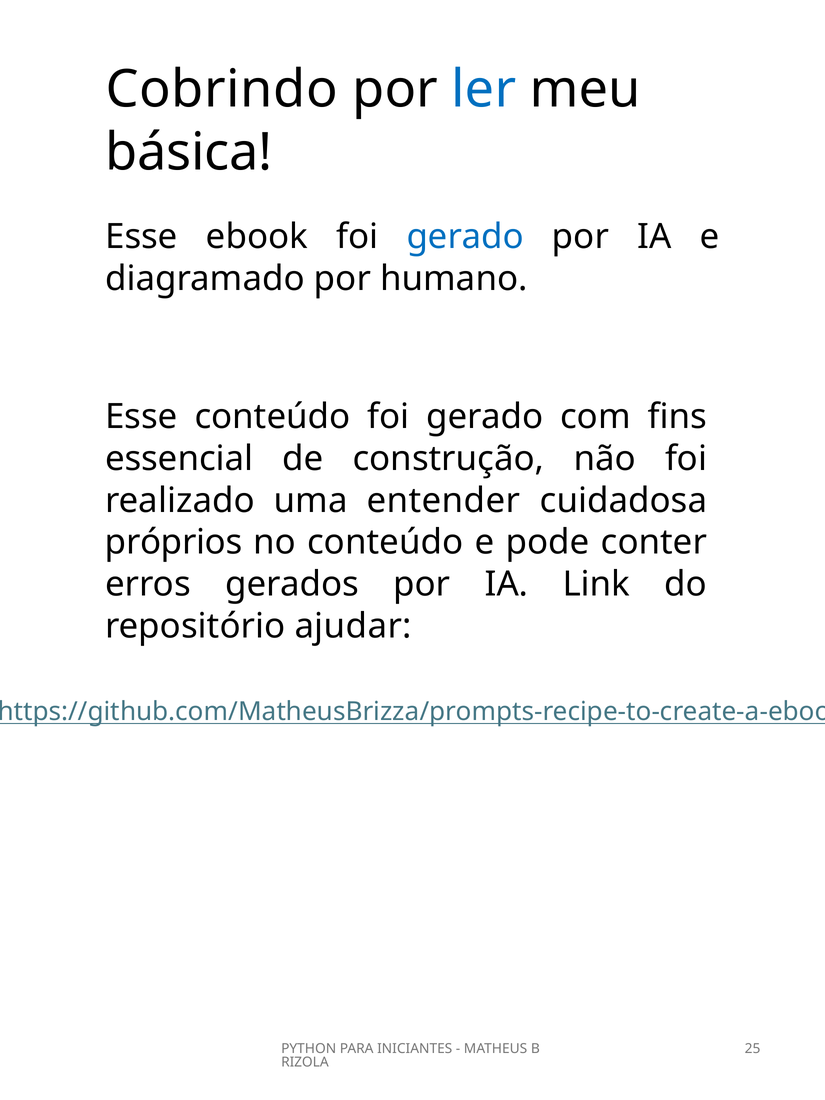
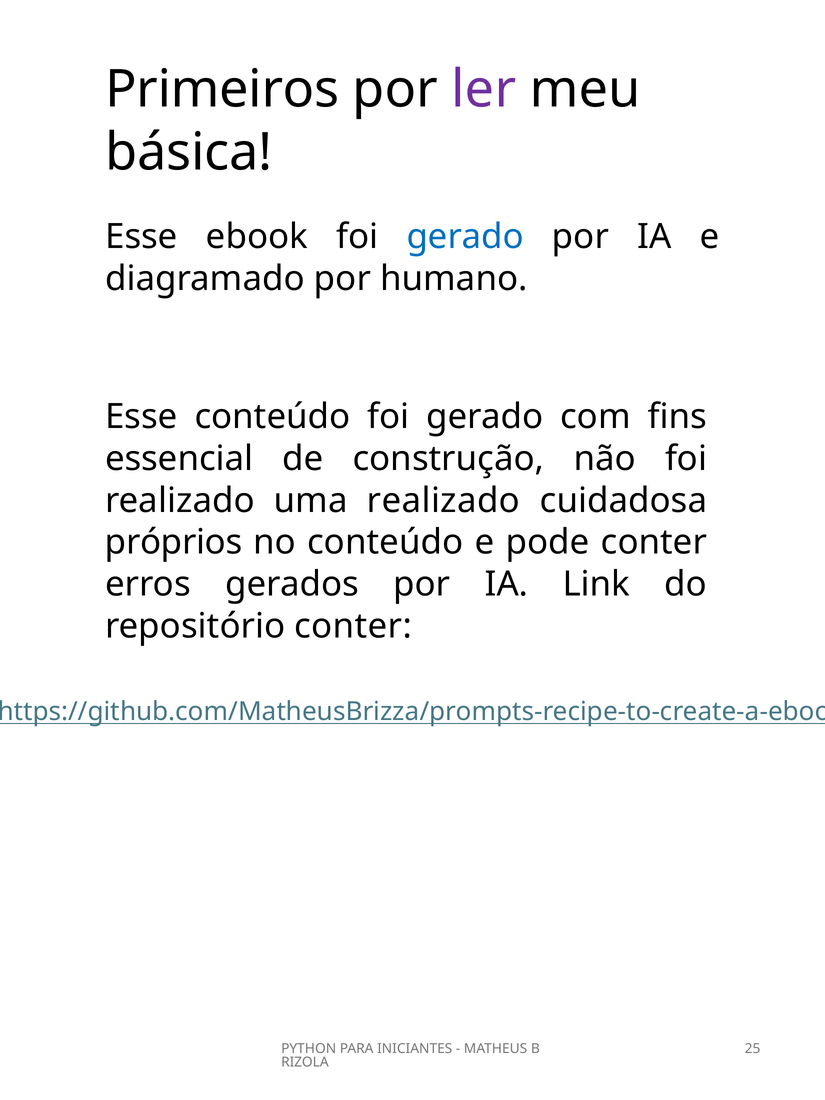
Cobrindo: Cobrindo -> Primeiros (222, 90)
ler colour: blue -> purple (484, 90)
uma entender: entender -> realizado (444, 501)
repositório ajudar: ajudar -> conter (353, 626)
